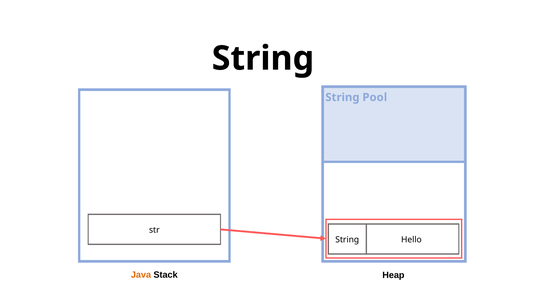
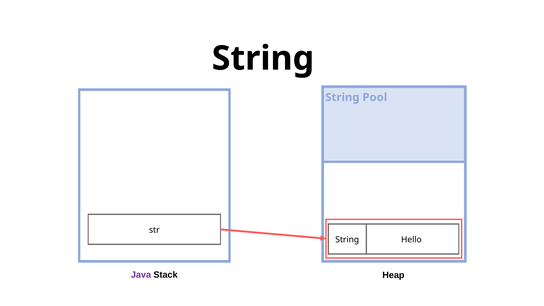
Java colour: orange -> purple (141, 275)
